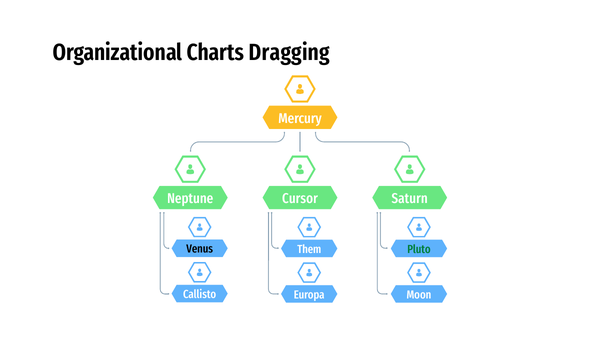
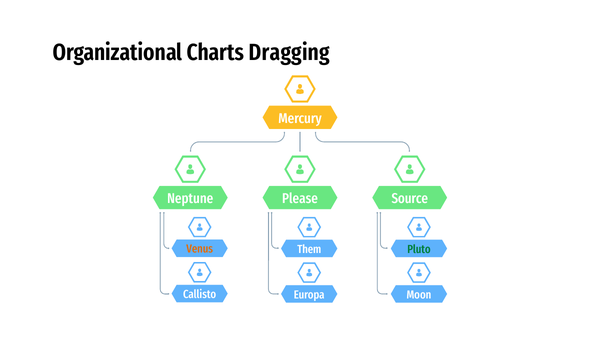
Cursor: Cursor -> Please (300, 198)
Saturn: Saturn -> Source (410, 198)
Venus colour: black -> orange (200, 249)
